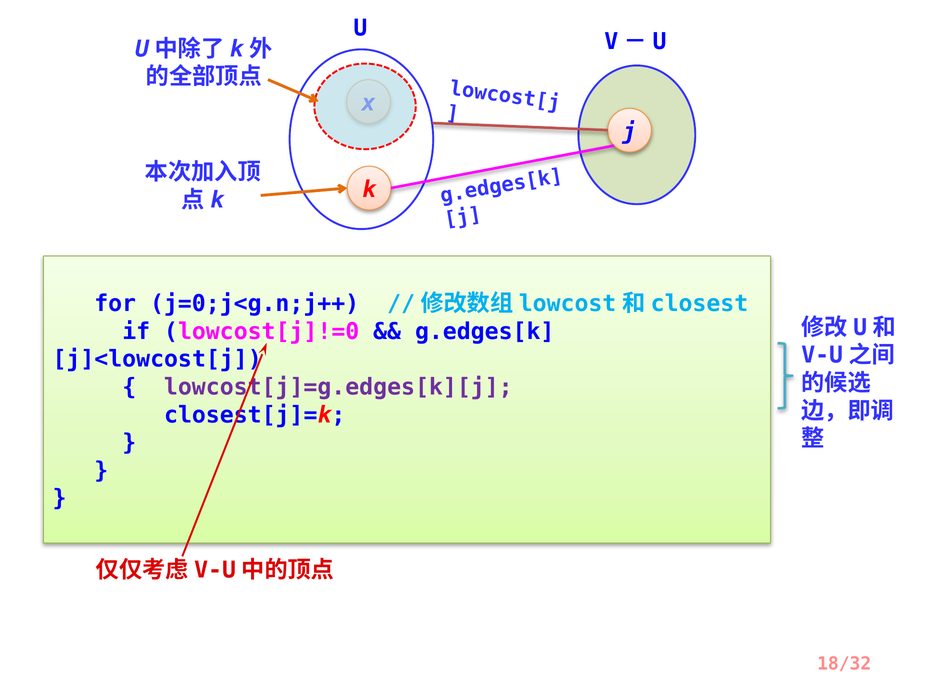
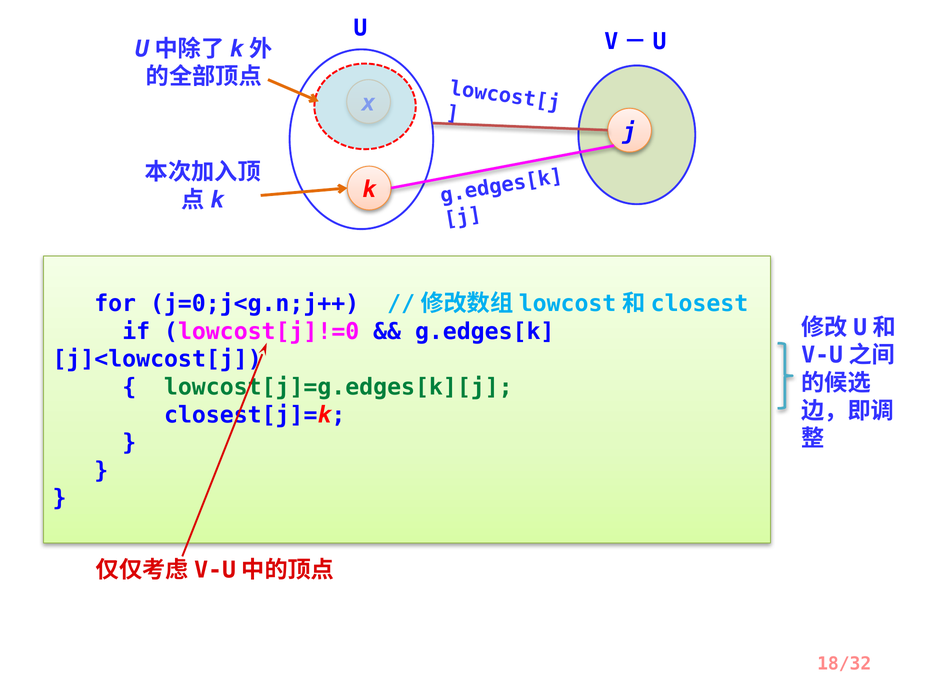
lowcost[j]=g.edges[k][j colour: purple -> green (338, 387)
